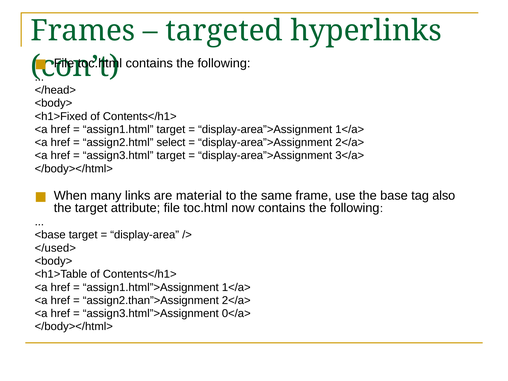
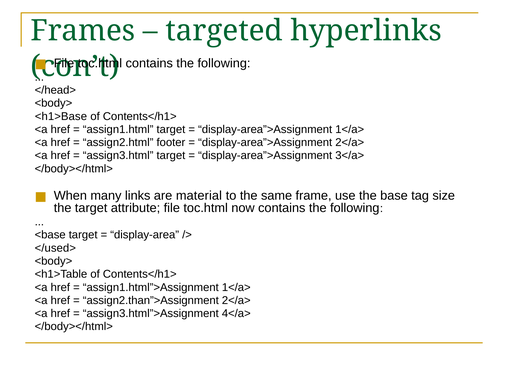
<h1>Fixed: <h1>Fixed -> <h1>Base (61, 116)
select: select -> footer (171, 142)
also: also -> size (444, 196)
0</a>: 0</a> -> 4</a> (236, 313)
